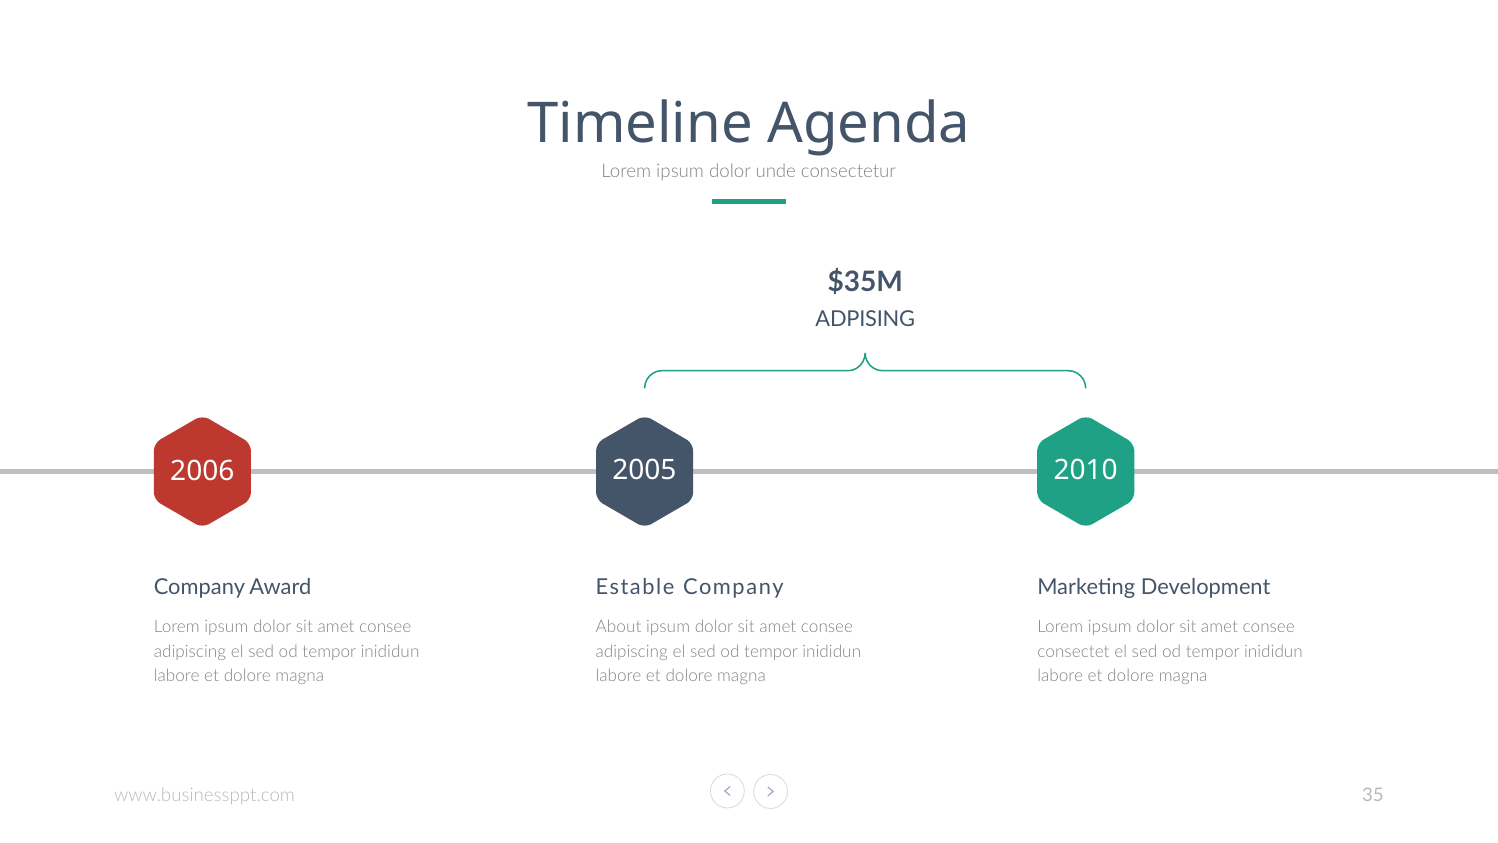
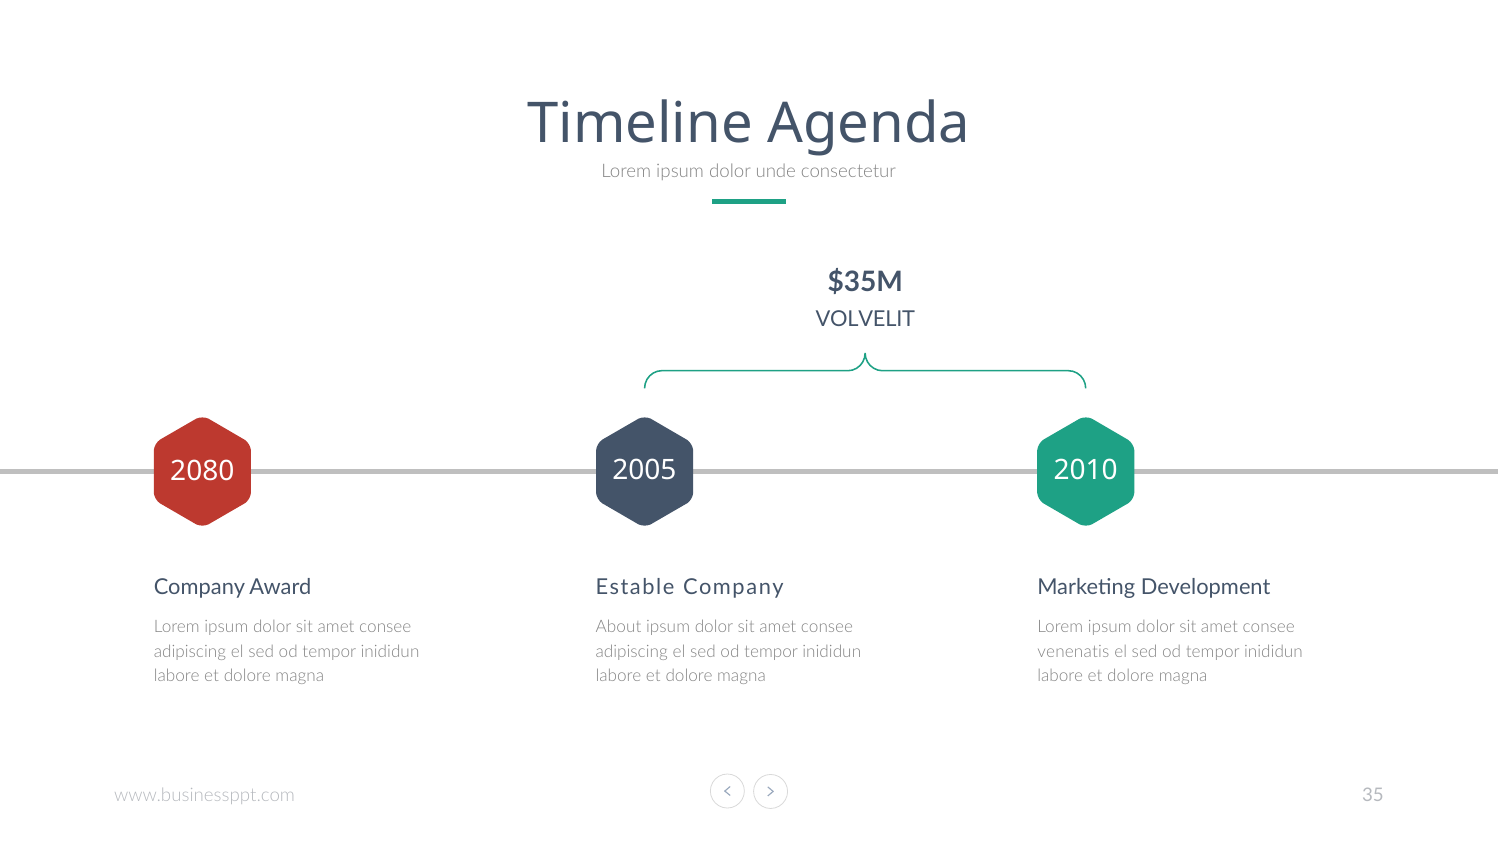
ADPISING: ADPISING -> VOLVELIT (865, 319)
2006: 2006 -> 2080 (202, 471)
consectet: consectet -> venenatis (1073, 651)
